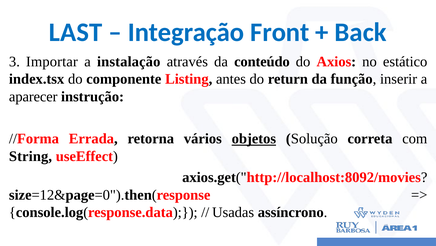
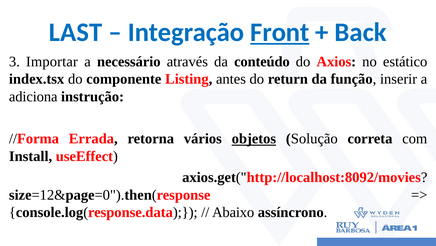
Front underline: none -> present (280, 32)
instalação: instalação -> necessário (129, 61)
aparecer: aparecer -> adiciona (33, 96)
String: String -> Install (31, 156)
Usadas: Usadas -> Abaixo (233, 212)
